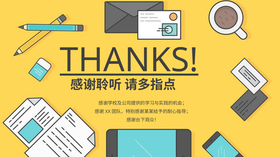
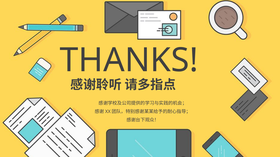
THANKS underline: present -> none (129, 60)
